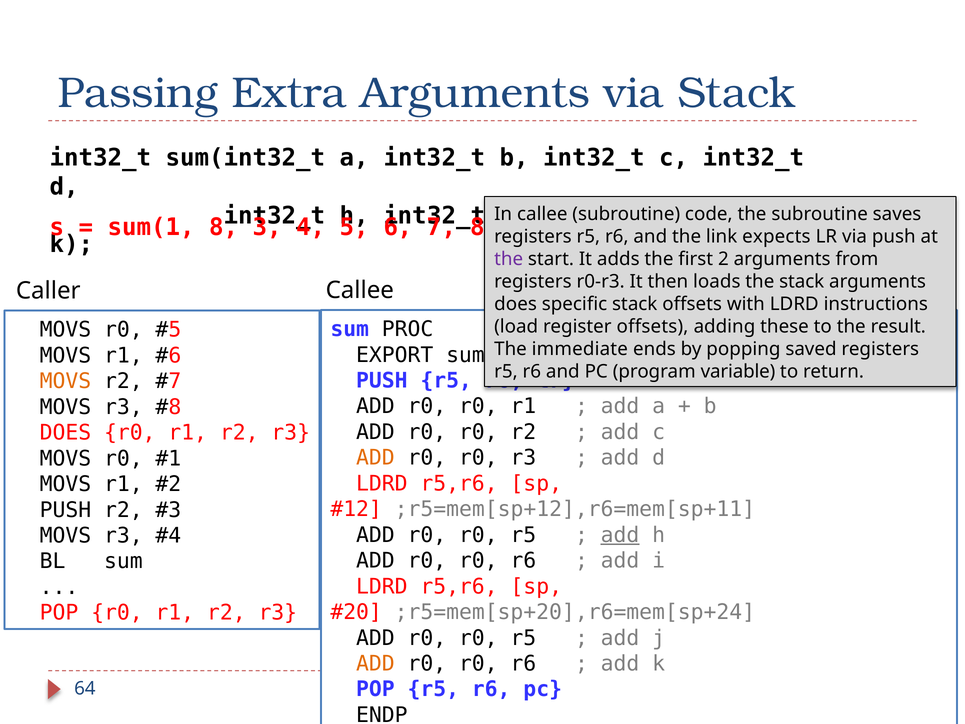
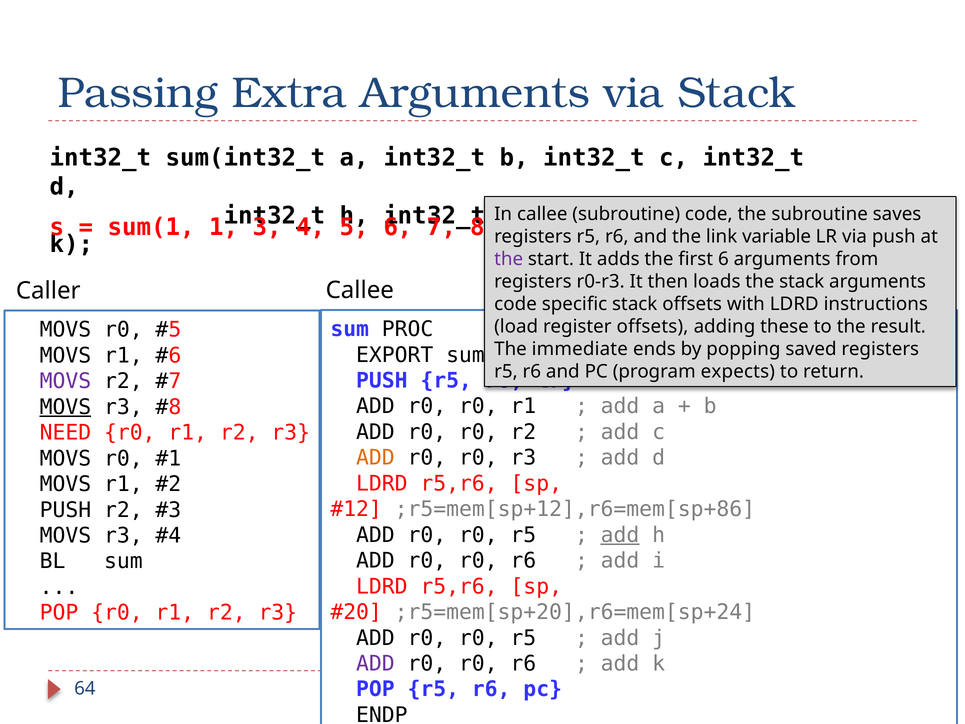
sum(1 8: 8 -> 1 (224, 227)
expects: expects -> variable (777, 236)
first 2: 2 -> 6 (723, 259)
does: does -> code (516, 304)
variable: variable -> expects (738, 372)
MOVS colour: orange -> purple (65, 381)
MOVS underline: none -> present (65, 407)
DOES: DOES -> NEED (65, 433)
;r5=mem[sp+12],r6=mem[sp+11: ;r5=mem[sp+12],r6=mem[sp+11 -> ;r5=mem[sp+12],r6=mem[sp+86 (575, 509)
ADD colour: orange -> purple (375, 663)
